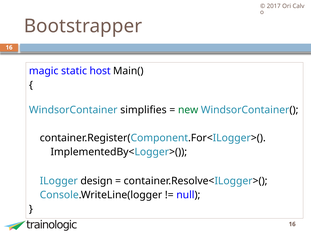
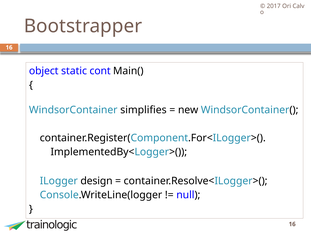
magic: magic -> object (44, 71)
host: host -> cont (100, 71)
new colour: green -> black (188, 110)
